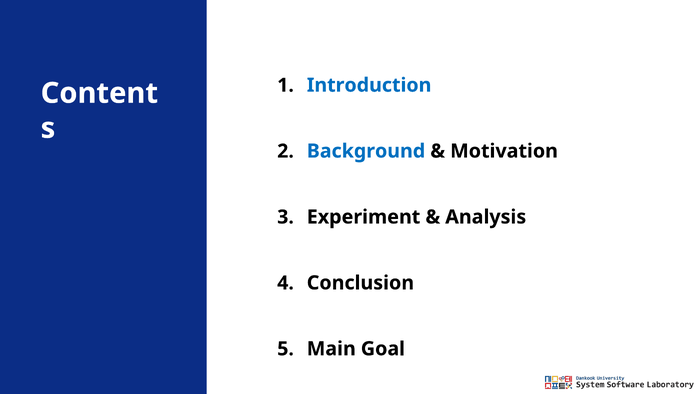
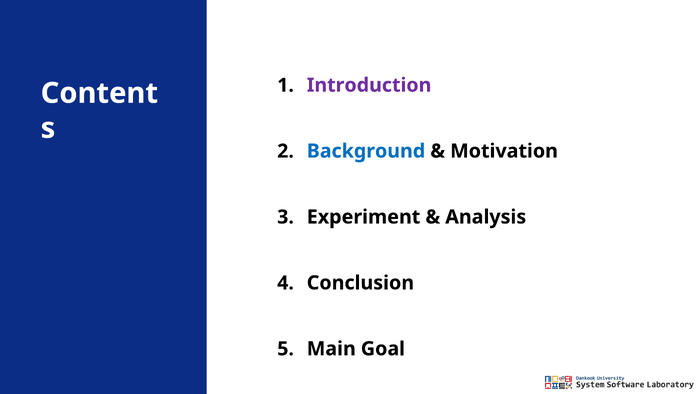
Introduction colour: blue -> purple (369, 85)
